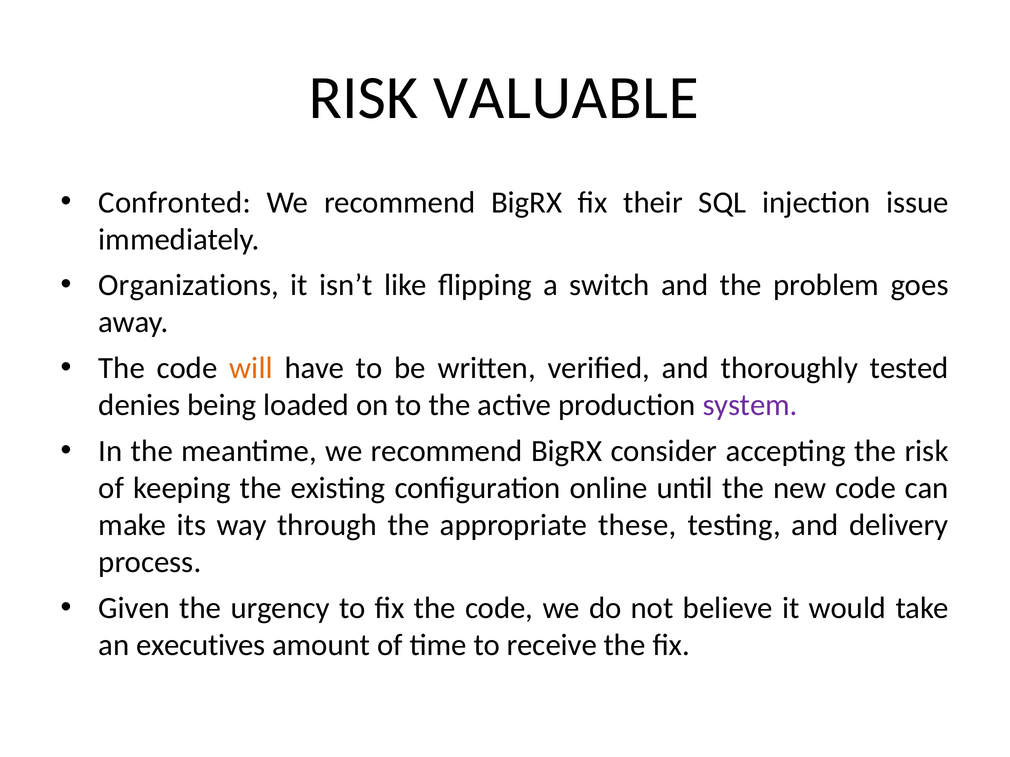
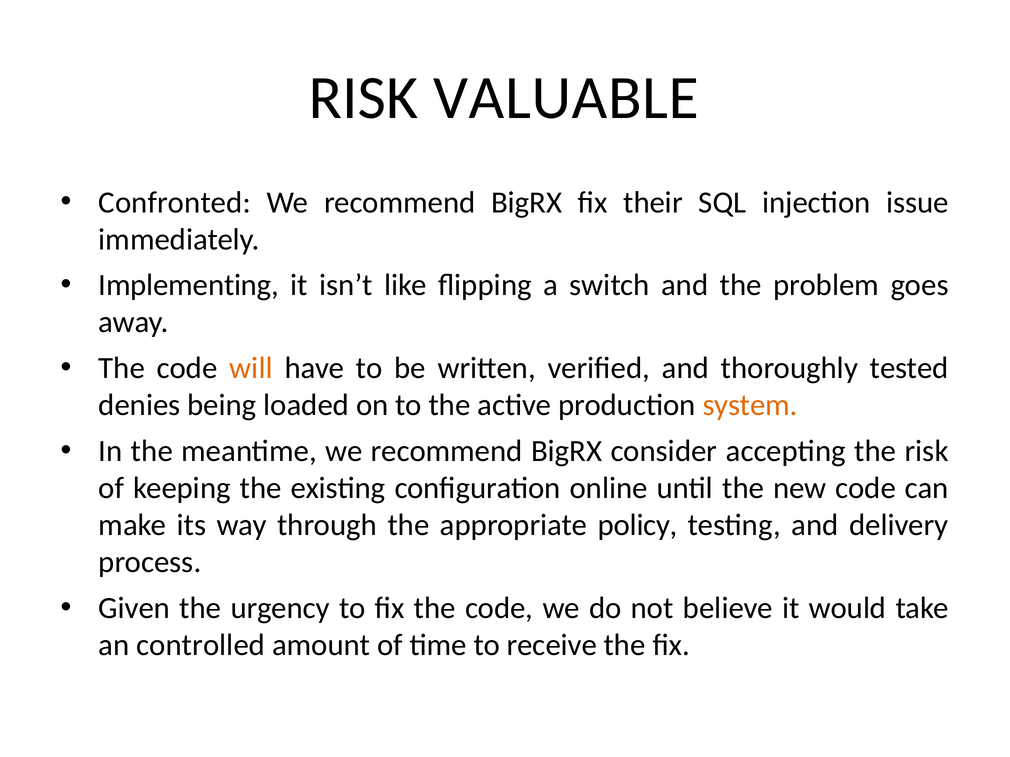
Organizations: Organizations -> Implementing (189, 286)
system colour: purple -> orange (750, 406)
these: these -> policy (638, 526)
executives: executives -> controlled (201, 646)
